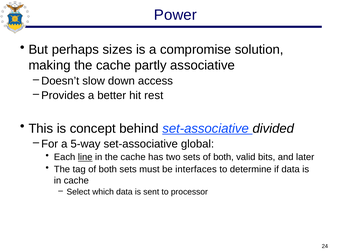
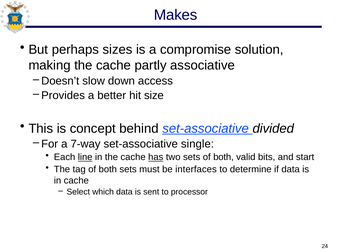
Power: Power -> Makes (176, 15)
rest: rest -> size (154, 96)
5-way: 5-way -> 7-way (85, 144)
global: global -> single (197, 144)
has underline: none -> present (156, 158)
later: later -> start (305, 158)
